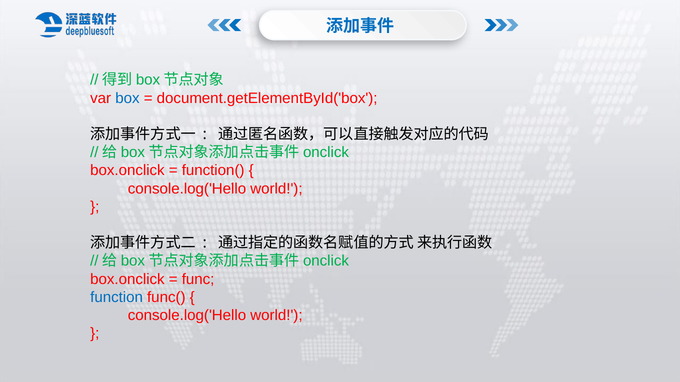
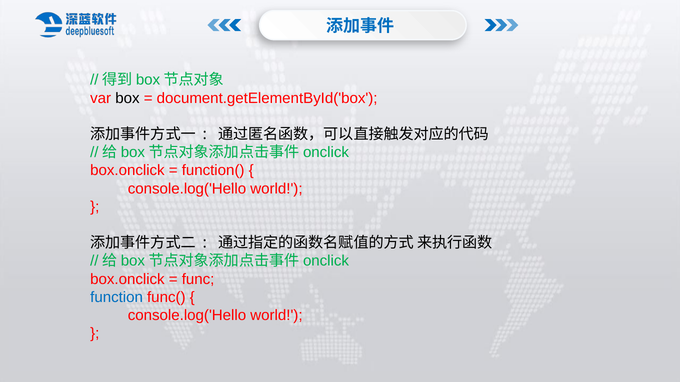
box colour: blue -> black (127, 98)
